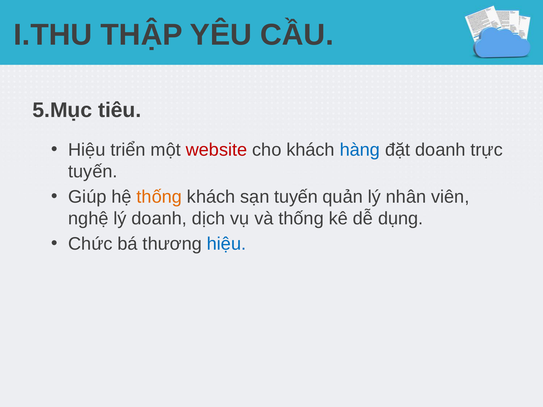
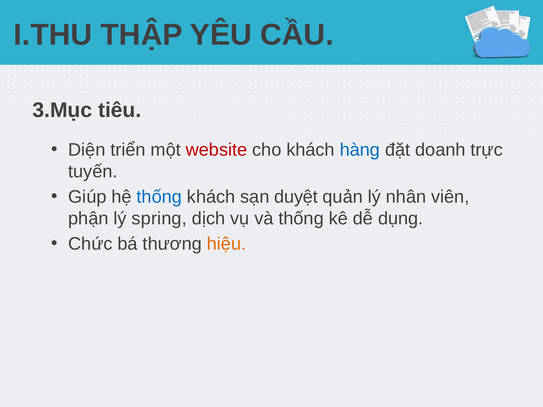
5.Mục: 5.Mục -> 3.Mục (62, 110)
Hiệu: Hiệu -> Diện (87, 150)
thống colour: orange -> blue (159, 197)
sạn tuyến: tuyến -> duyệt (296, 197)
nghệ: nghệ -> phận (88, 219)
lý doanh: doanh -> spring (159, 219)
hiệu colour: blue -> orange (226, 244)
